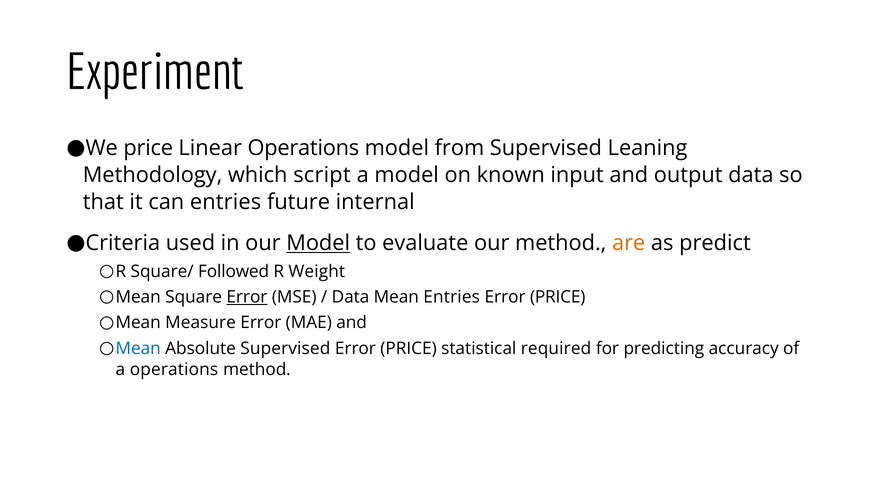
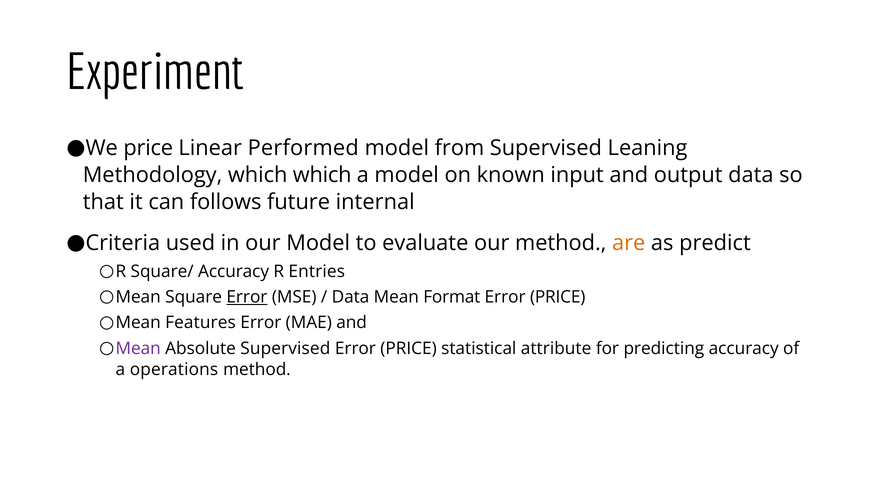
Linear Operations: Operations -> Performed (303, 148)
which script: script -> which (322, 175)
can entries: entries -> follows (226, 202)
Model underline: present -> none (318, 243)
Square/ Followed: Followed -> Accuracy (234, 271)
Weight: Weight -> Entries (317, 271)
Mean Entries: Entries -> Format (452, 297)
Measure: Measure -> Features (200, 322)
Mean colour: blue -> purple (138, 348)
required: required -> attribute (556, 348)
